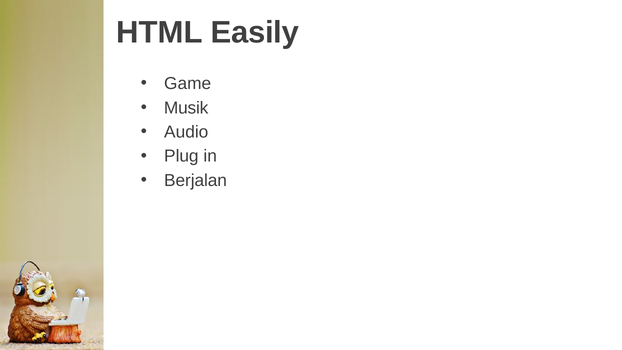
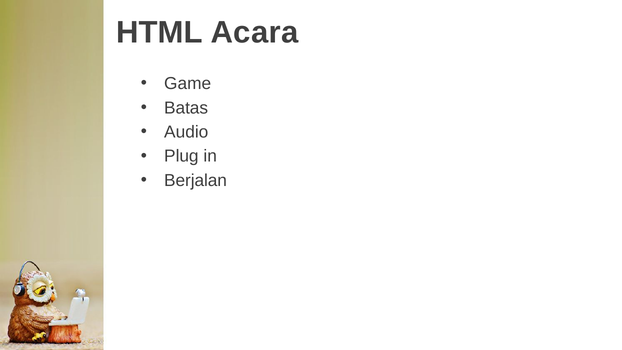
Easily: Easily -> Acara (255, 32)
Musik: Musik -> Batas (186, 108)
